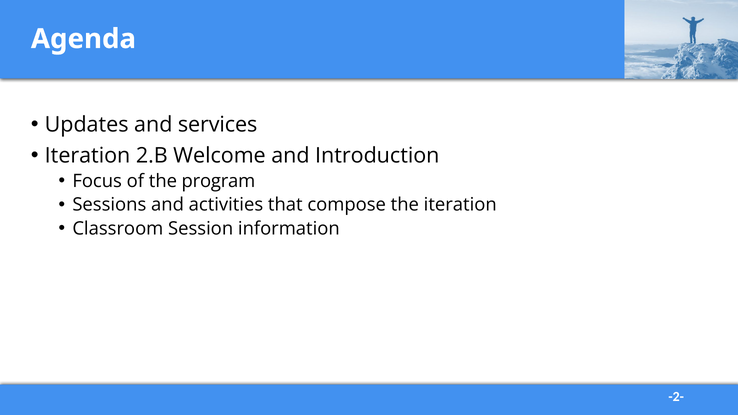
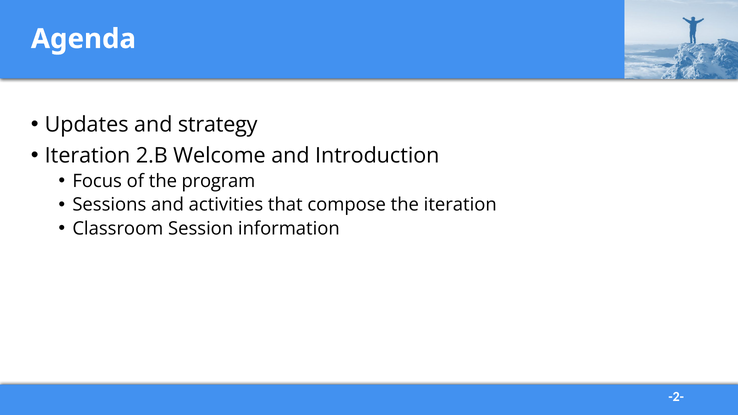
services: services -> strategy (218, 125)
